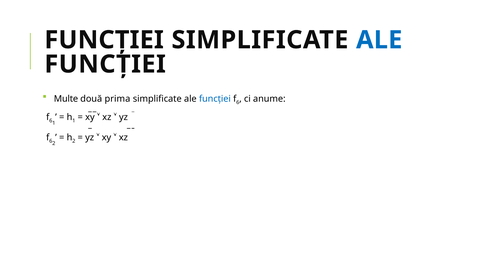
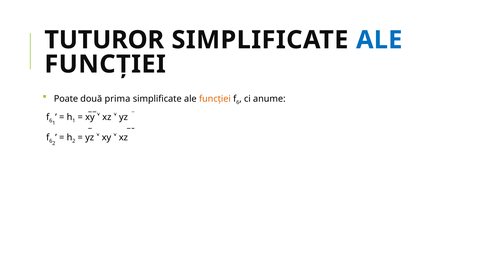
FUNCȚIEI: FUNCȚIEI -> TUTUROR (104, 40)
Multe: Multe -> Poate (66, 99)
funcției colour: blue -> orange (215, 99)
